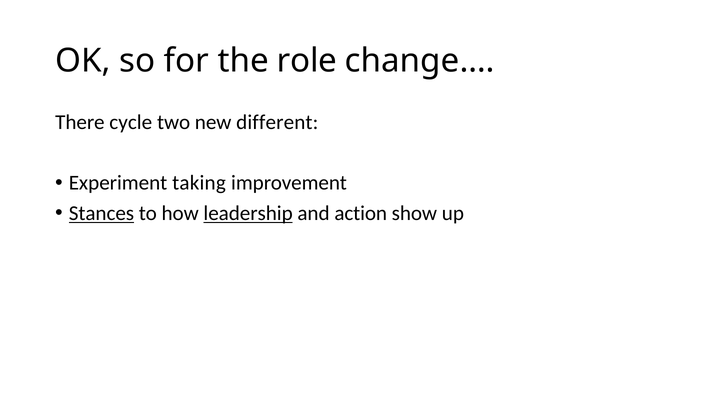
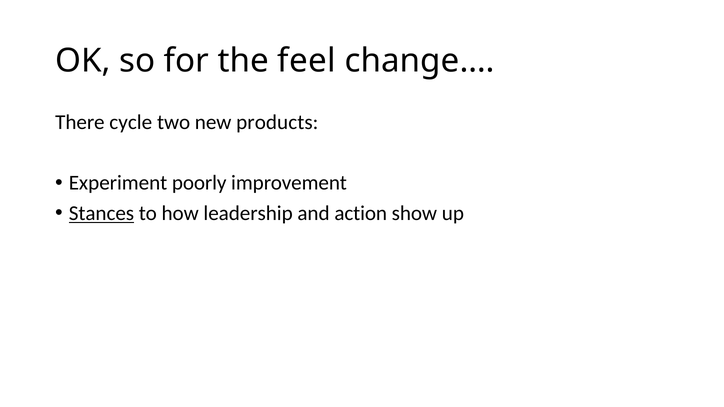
role: role -> feel (307, 61)
different: different -> products (277, 122)
taking: taking -> poorly (199, 183)
leadership underline: present -> none (248, 213)
